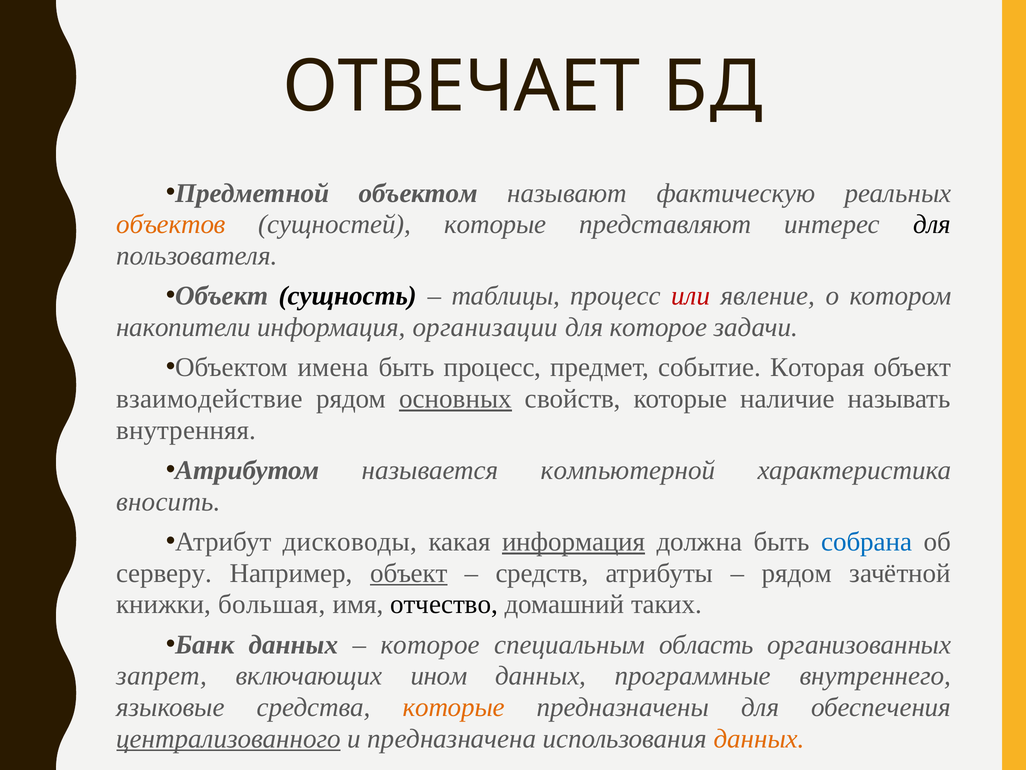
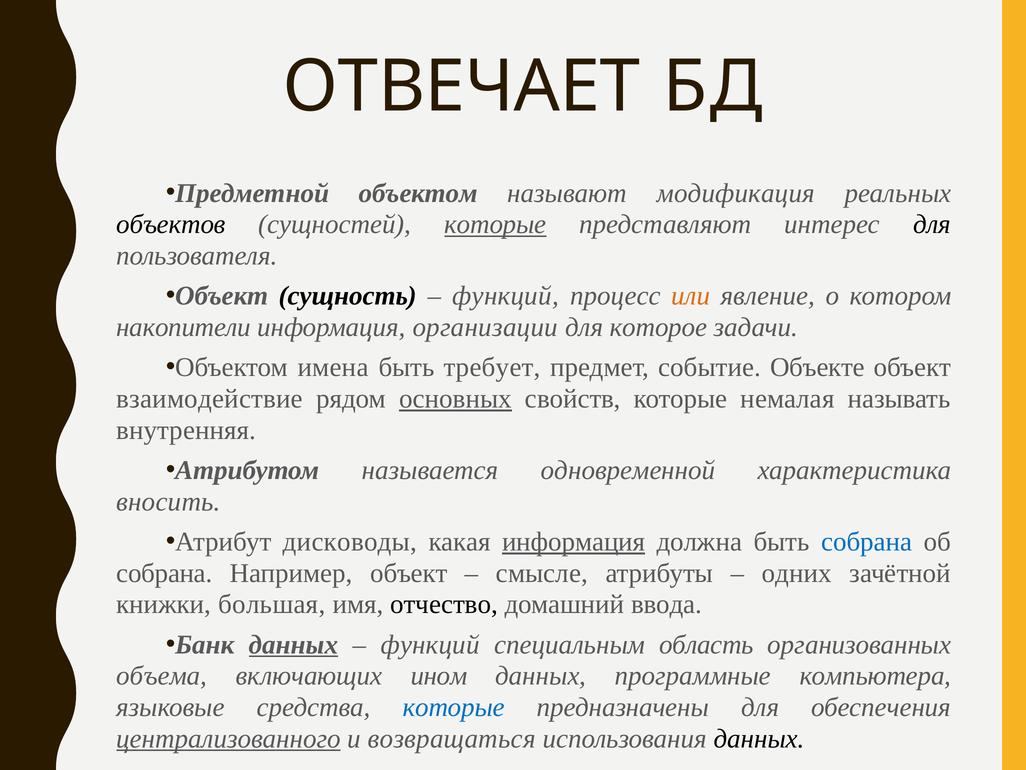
фактическую: фактическую -> модификация (736, 193)
объектов colour: orange -> black (171, 224)
которые underline: none -> present (495, 224)
таблицы: таблицы -> функций (506, 296)
или colour: red -> orange (691, 296)
быть процесс: процесс -> требует (492, 367)
Которая: Которая -> Объекте (817, 367)
наличие: наличие -> немалая (787, 399)
компьютерной: компьютерной -> одновременной (628, 470)
серверу: серверу -> собрана (164, 573)
объект underline: present -> none (409, 573)
средств: средств -> смысле (542, 573)
рядом: рядом -> одних (797, 573)
таких: таких -> ввода (666, 604)
данных underline: none -> present (294, 644)
которое: которое -> функций (430, 644)
запрет: запрет -> объема (162, 676)
внутреннего: внутреннего -> компьютера (875, 676)
которые colour: orange -> blue (454, 707)
предназначена: предназначена -> возвращаться (452, 738)
данных colour: orange -> black (759, 738)
